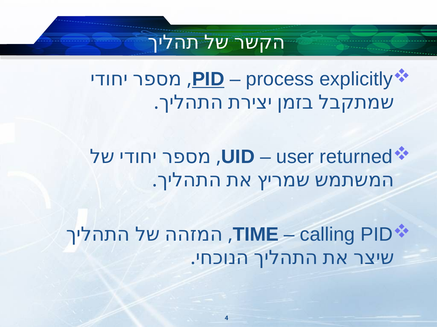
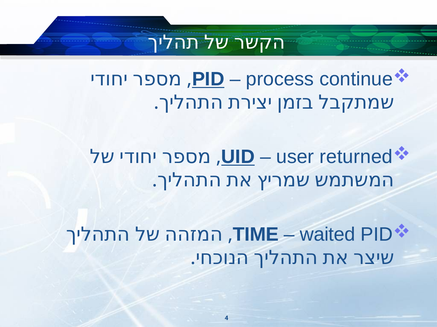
explicitly: explicitly -> continue (356, 79)
UID underline: none -> present (238, 157)
calling: calling -> waited (328, 235)
